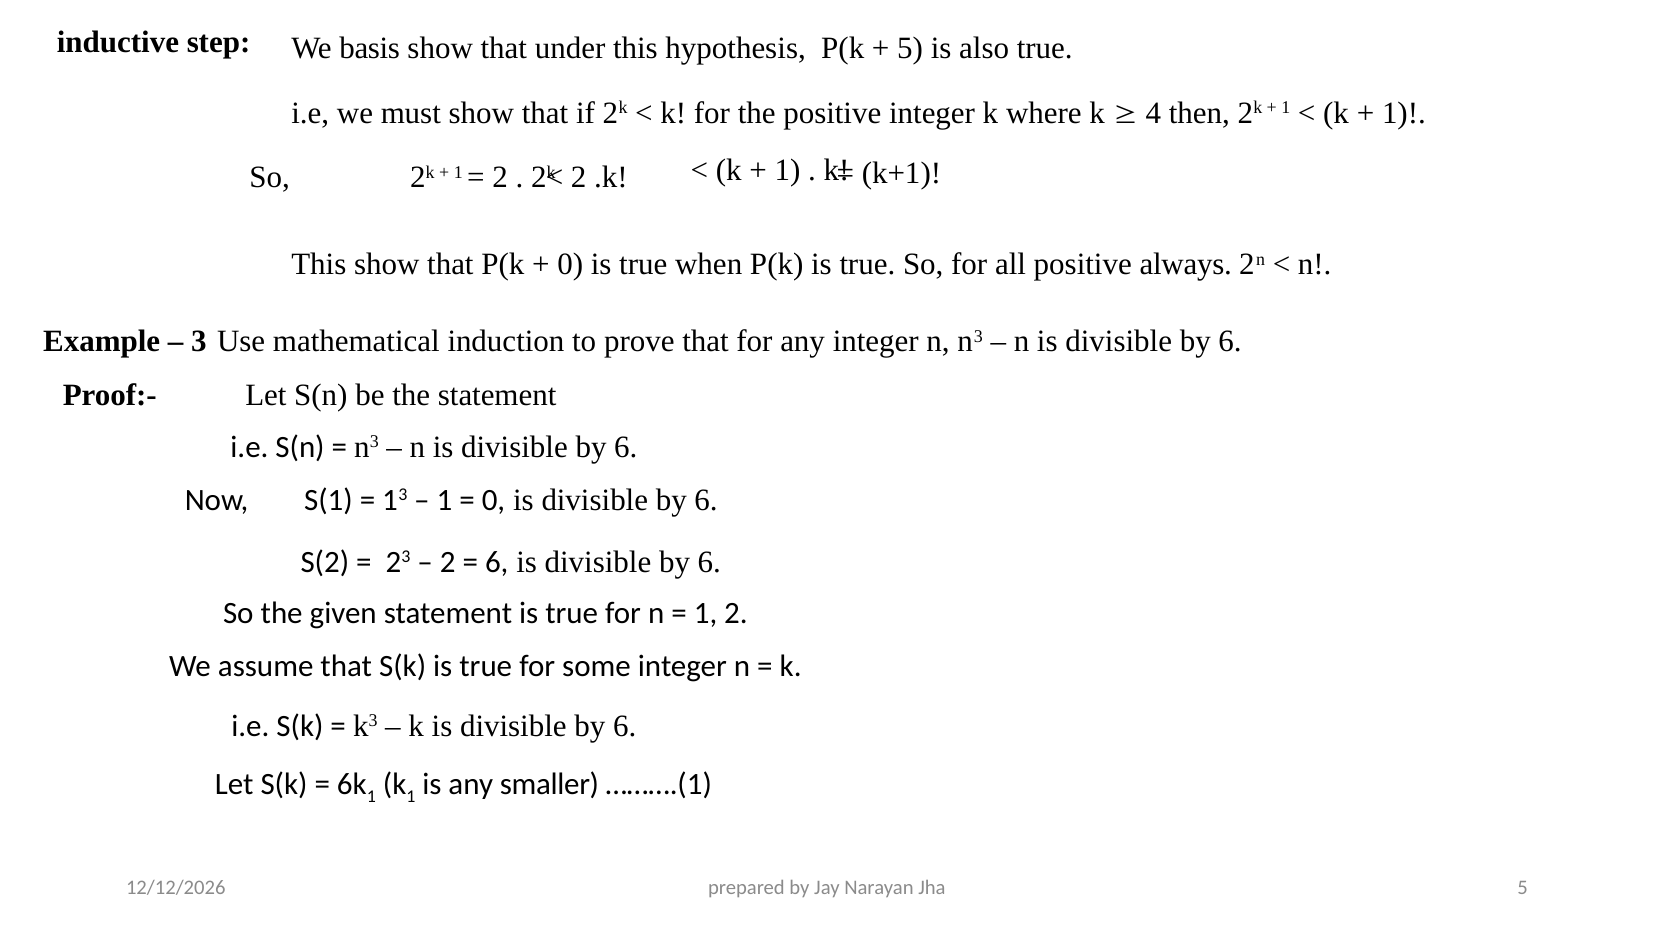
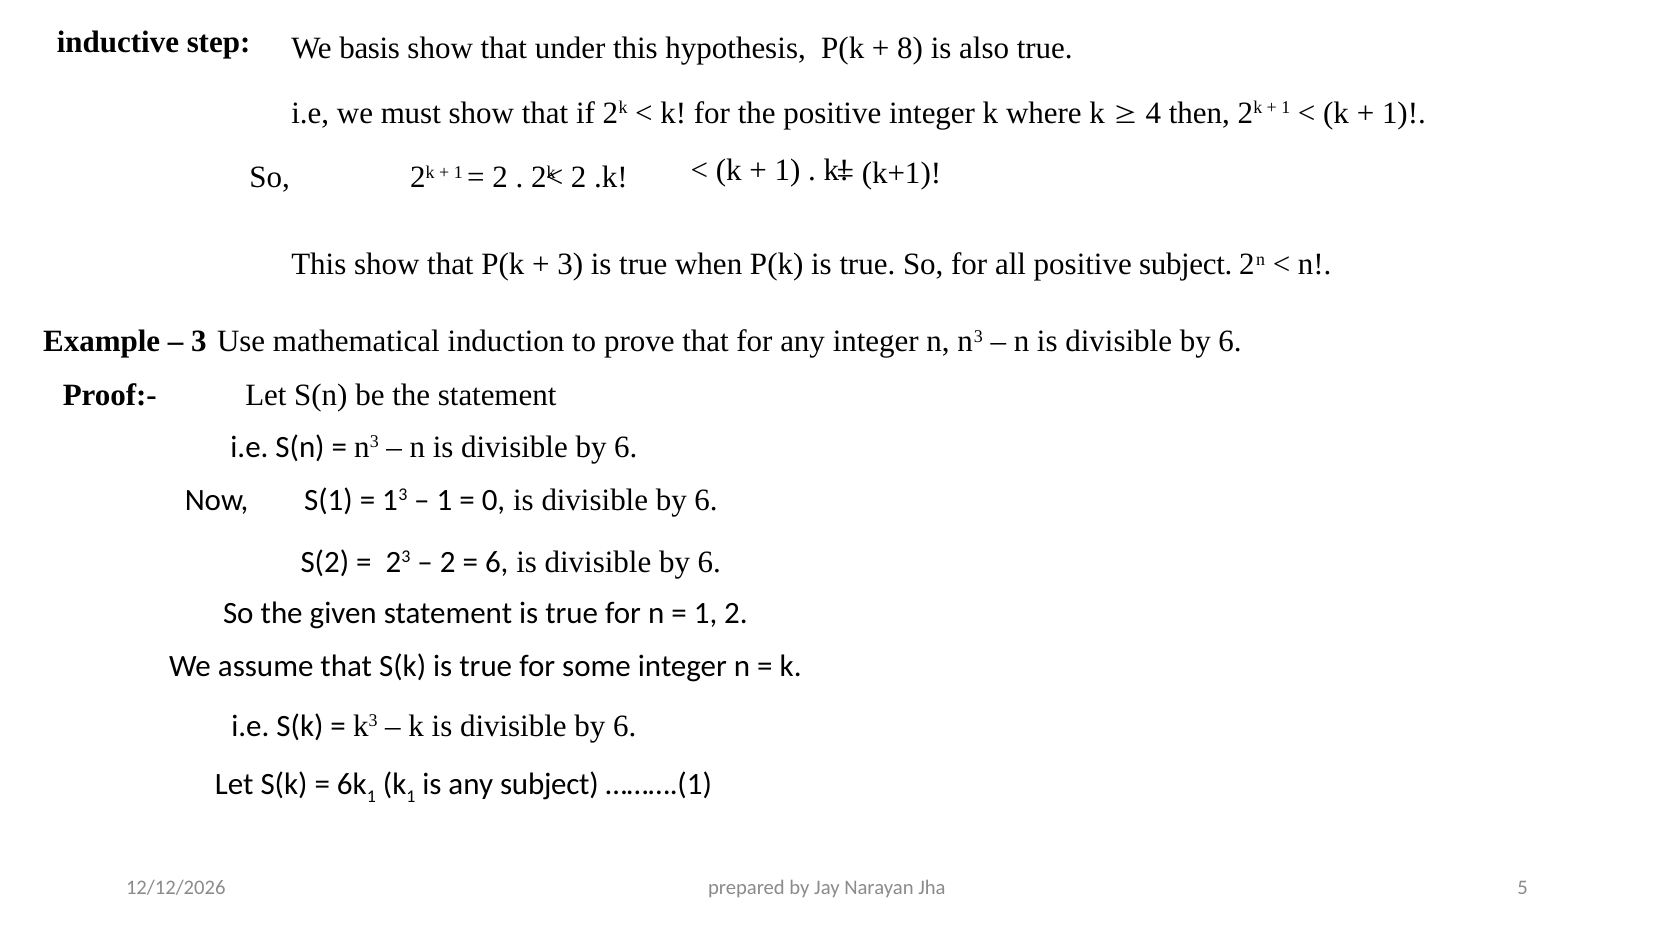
5: 5 -> 8 (910, 48)
0: 0 -> 3 (570, 265)
positive always: always -> subject (1186, 265)
any smaller: smaller -> subject (549, 784)
